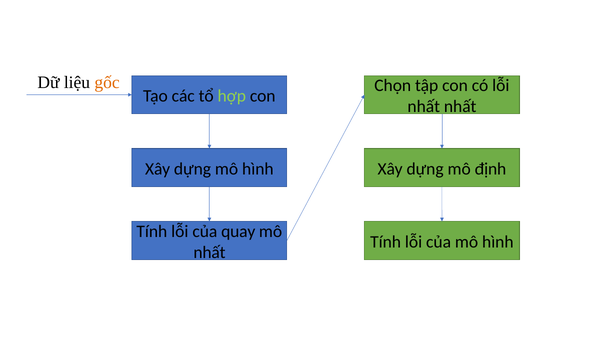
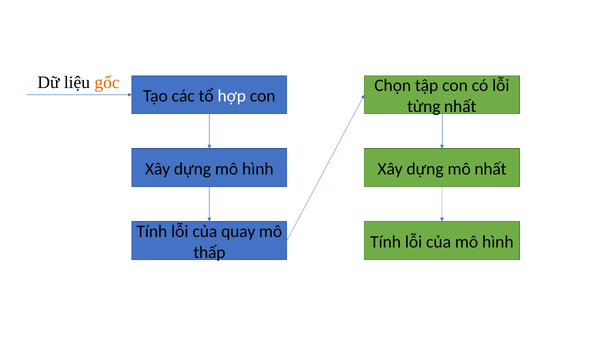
hợp colour: light green -> white (232, 96)
nhất: nhất -> từng (424, 107)
mô định: định -> nhất (490, 169)
nhất: nhất -> thấp (209, 253)
